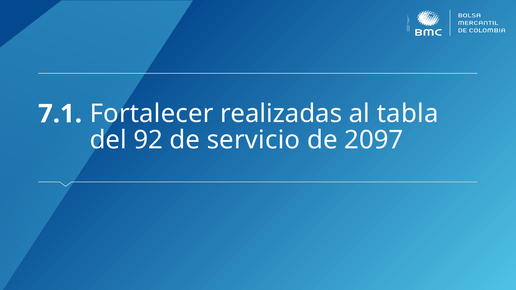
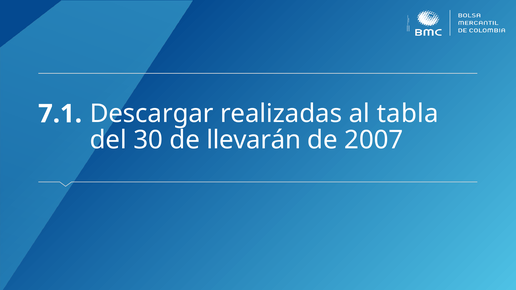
Fortalecer: Fortalecer -> Descargar (152, 114)
92: 92 -> 30 (148, 140)
servicio: servicio -> llevarán (254, 140)
2097: 2097 -> 2007 (374, 140)
